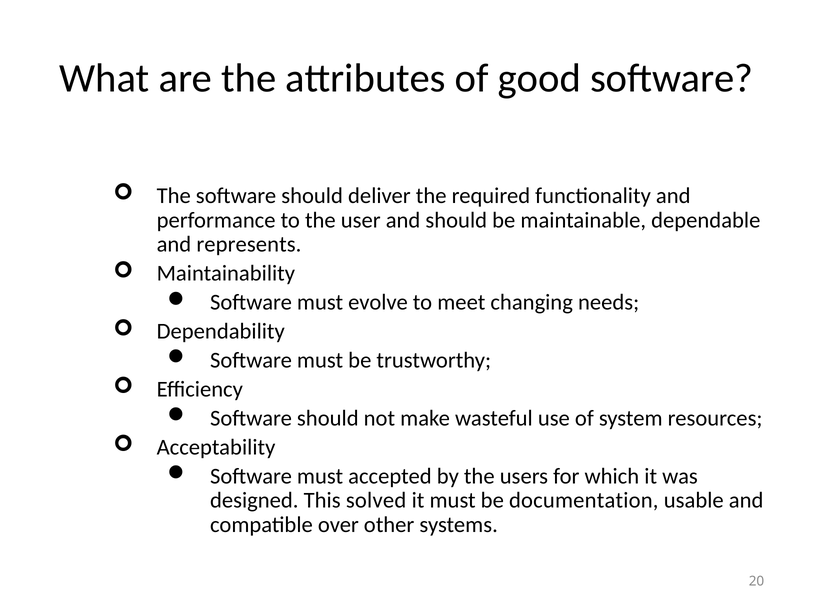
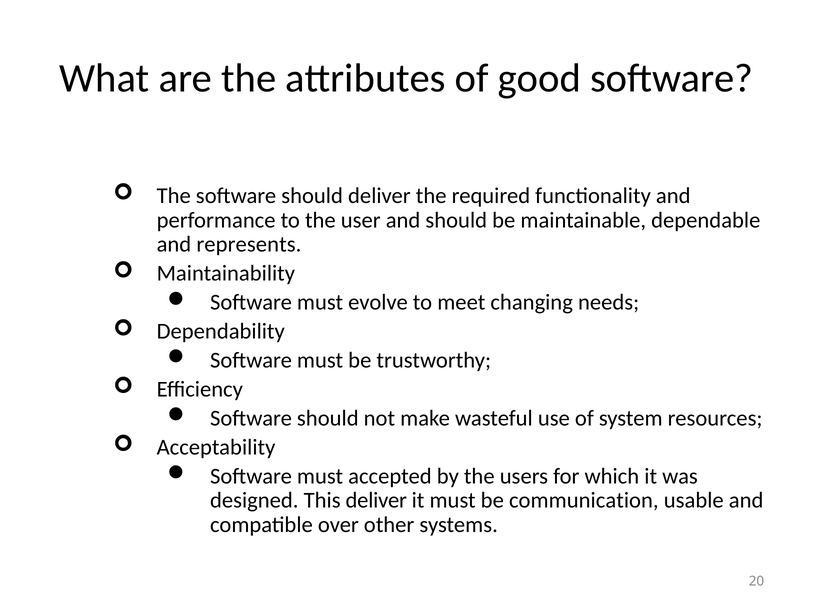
This solved: solved -> deliver (376, 500)
documentation: documentation -> communication (584, 500)
